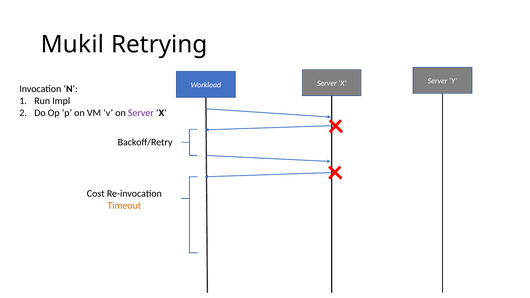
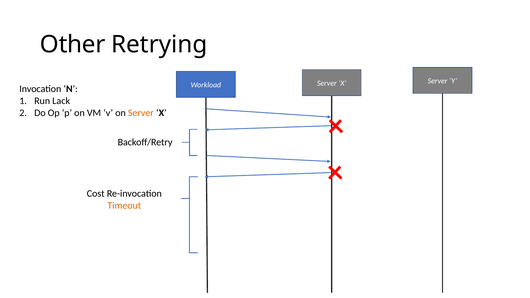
Mukil: Mukil -> Other (73, 45)
Impl: Impl -> Lack (61, 101)
Server colour: purple -> orange (141, 113)
